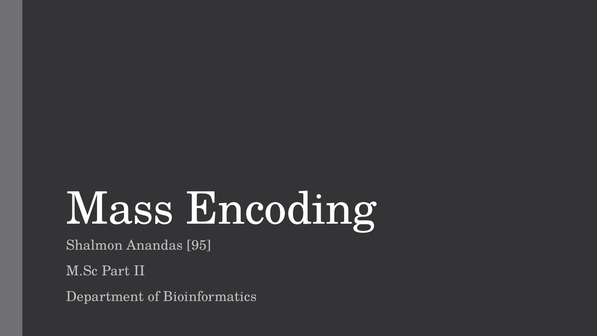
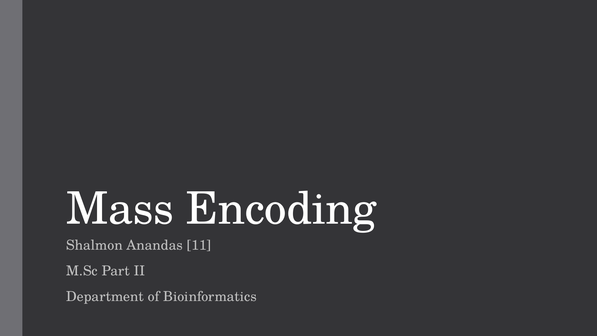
95: 95 -> 11 (199, 245)
